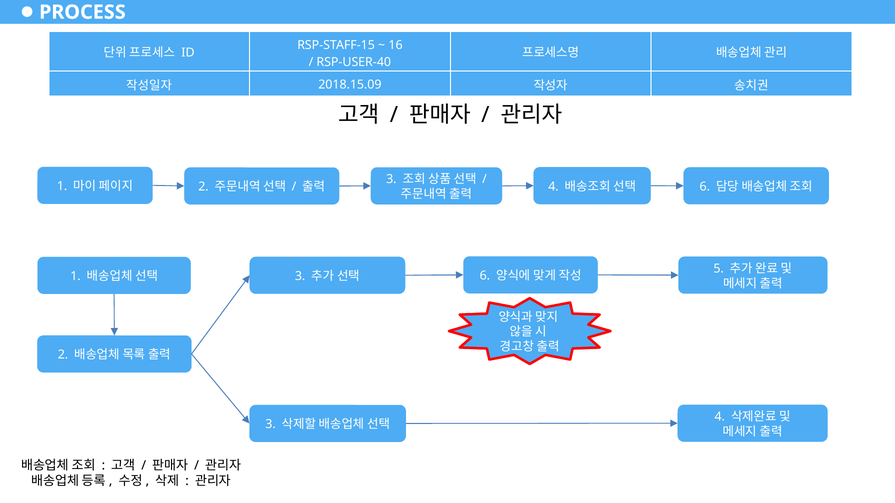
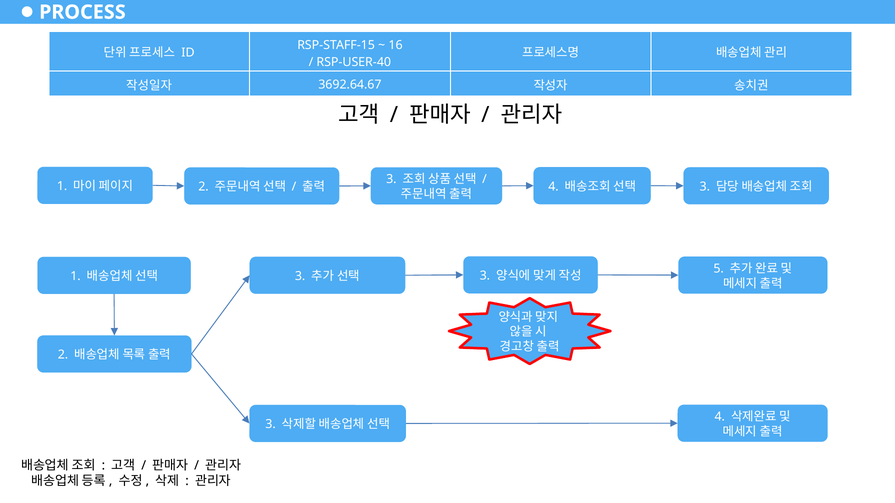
2018.15.09: 2018.15.09 -> 3692.64.67 (350, 85)
6: 6 -> 3 (705, 187)
6: 6 -> 3 (485, 276)
